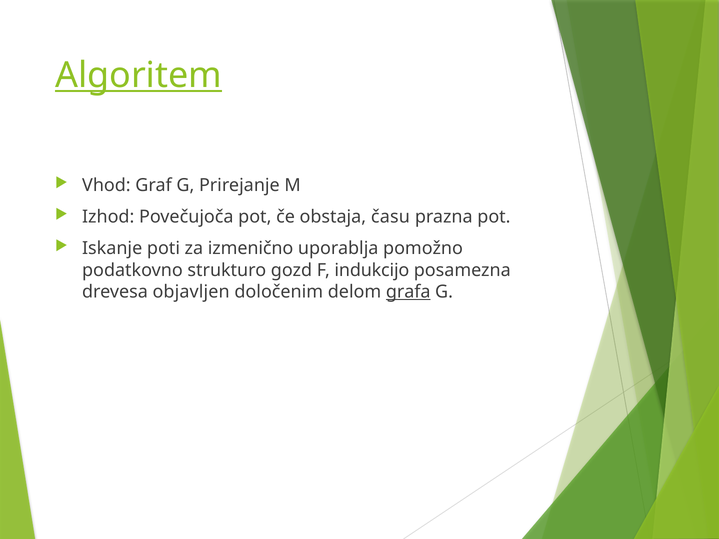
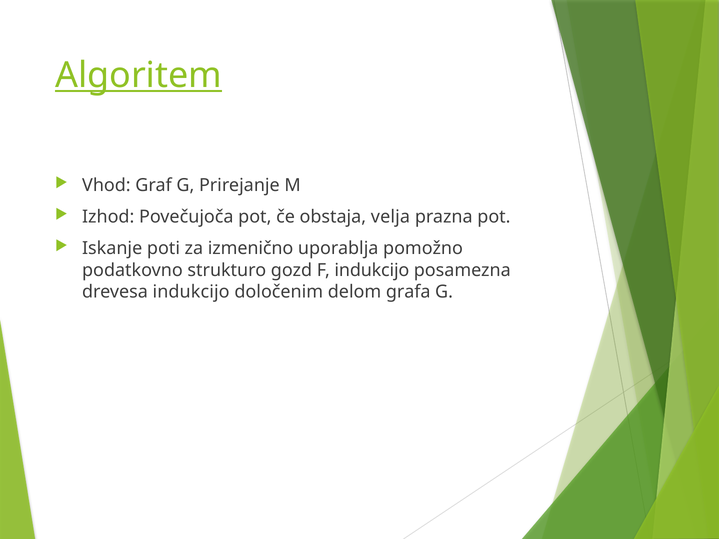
času: času -> velja (390, 217)
drevesa objavljen: objavljen -> indukcijo (191, 292)
grafa underline: present -> none (408, 292)
